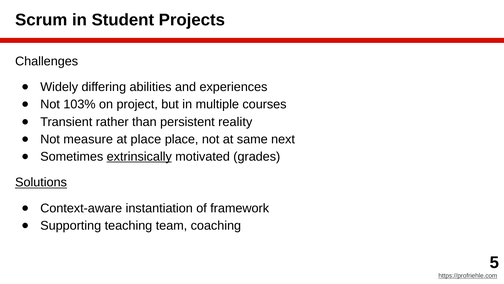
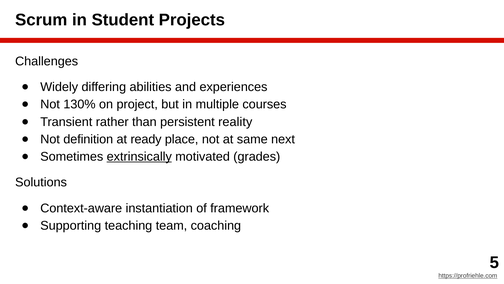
103%: 103% -> 130% (79, 104)
measure: measure -> definition (88, 139)
at place: place -> ready (146, 139)
Solutions underline: present -> none (41, 182)
